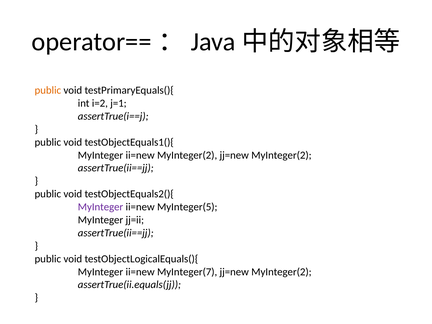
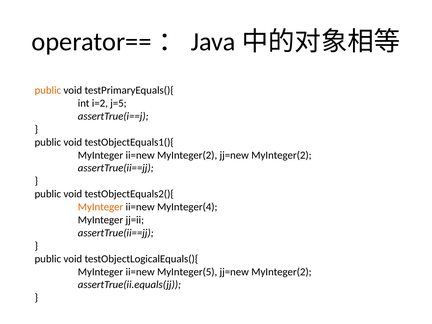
j=1: j=1 -> j=5 (118, 103)
MyInteger colour: purple -> orange (101, 207)
MyInteger(5: MyInteger(5 -> MyInteger(4 (187, 207)
MyInteger(7: MyInteger(7 -> MyInteger(5 (187, 272)
